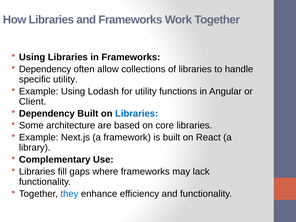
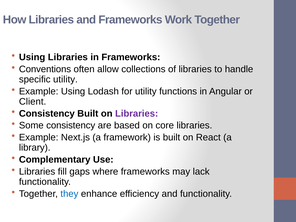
Dependency: Dependency -> Conventions (45, 69)
Dependency: Dependency -> Consistency (47, 113)
Libraries colour: blue -> purple (137, 113)
Some architecture: architecture -> consistency (71, 125)
